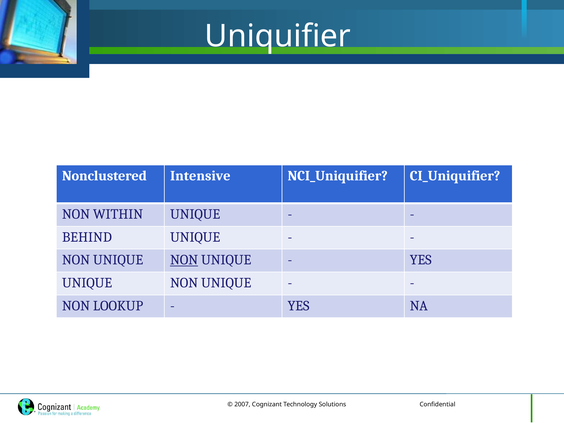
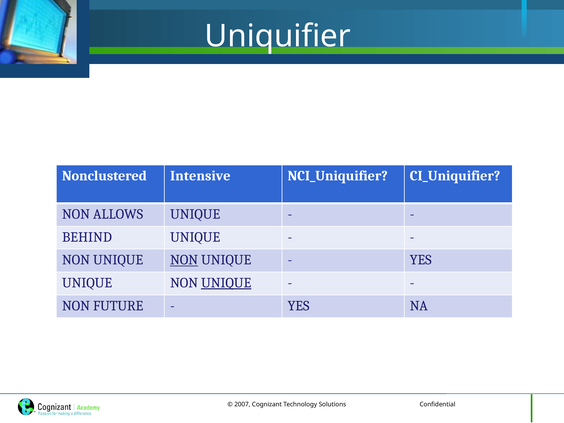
WITHIN: WITHIN -> ALLOWS (118, 214)
UNIQUE underline: none -> present (226, 283)
LOOKUP: LOOKUP -> FUTURE (118, 306)
